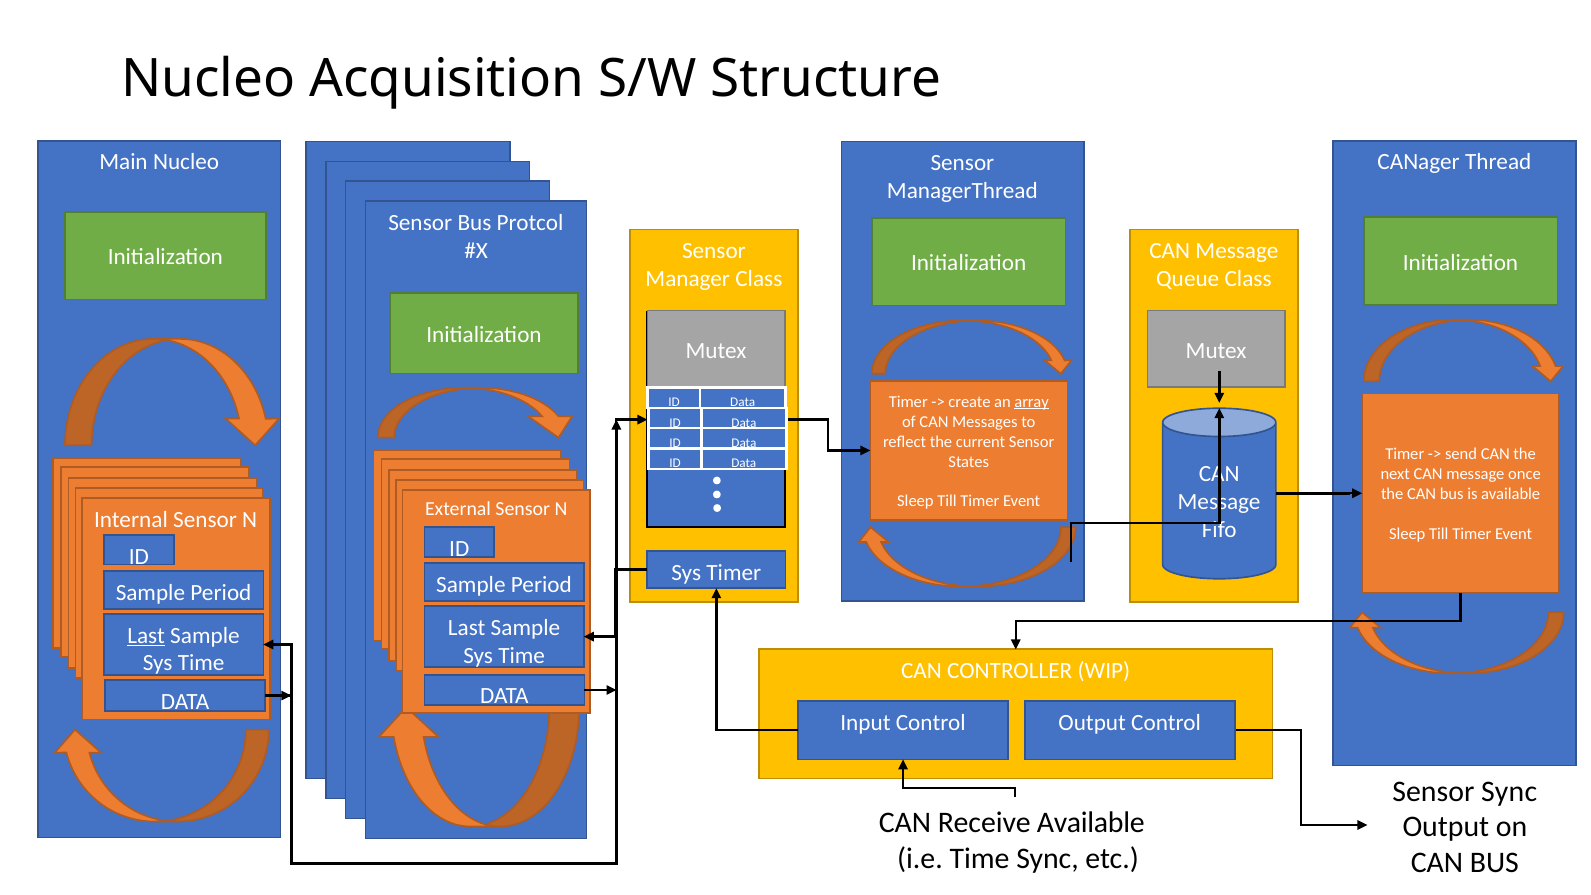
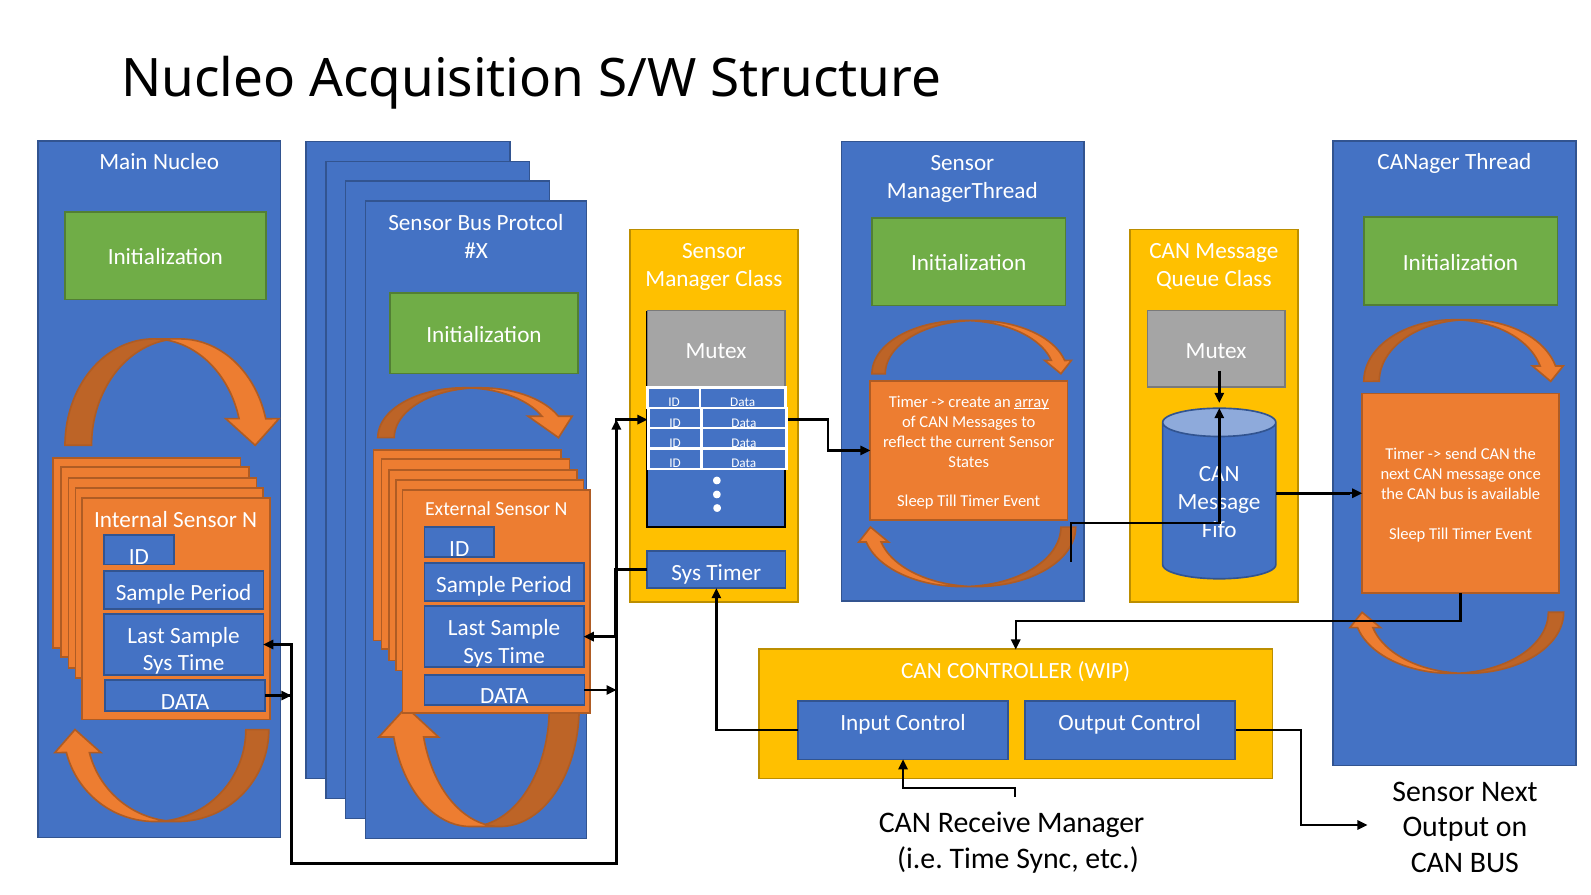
Last underline: present -> none (146, 635)
Sensor Sync: Sync -> Next (1509, 791)
Receive Available: Available -> Manager (1091, 823)
